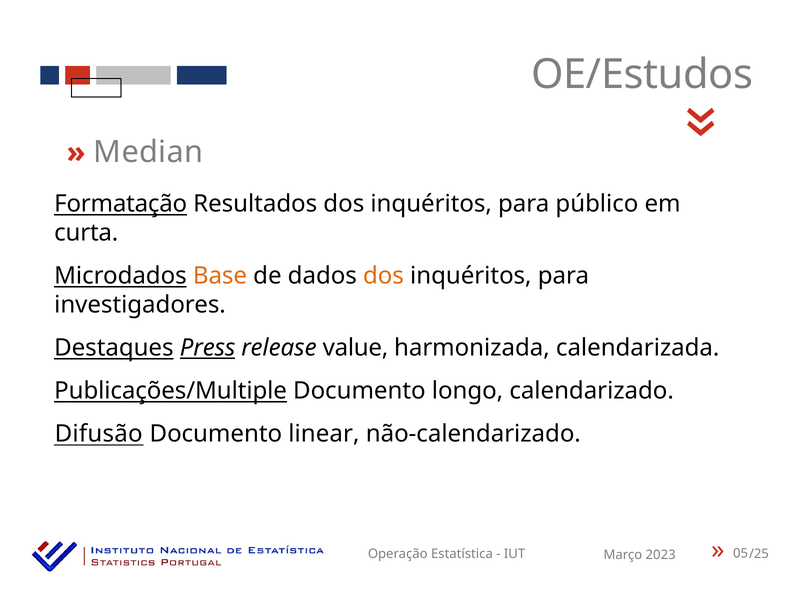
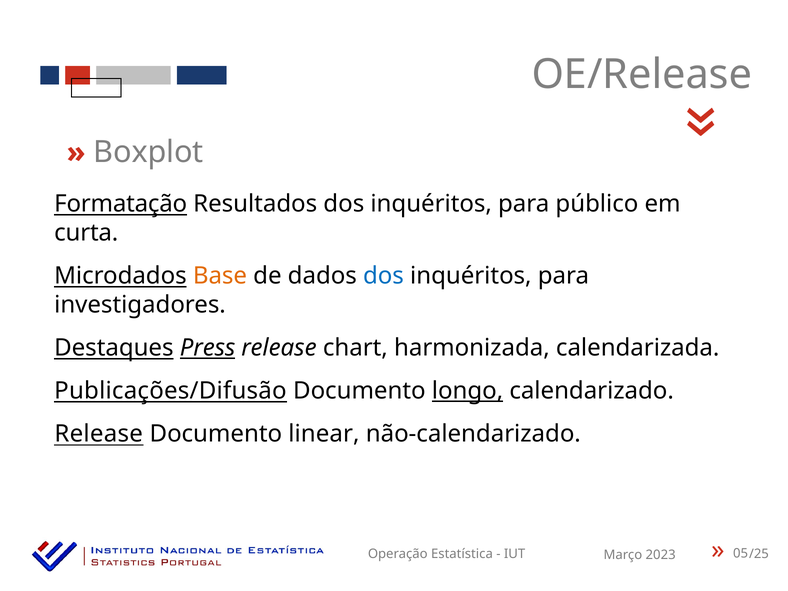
OE/Estudos: OE/Estudos -> OE/Release (642, 75)
Median: Median -> Boxplot (148, 152)
dos colour: orange -> blue (383, 276)
value: value -> chart (355, 348)
Publicações/Multiple: Publicações/Multiple -> Publicações/Difusão (170, 391)
longo underline: none -> present (467, 391)
Difusão: Difusão -> Release (99, 434)
